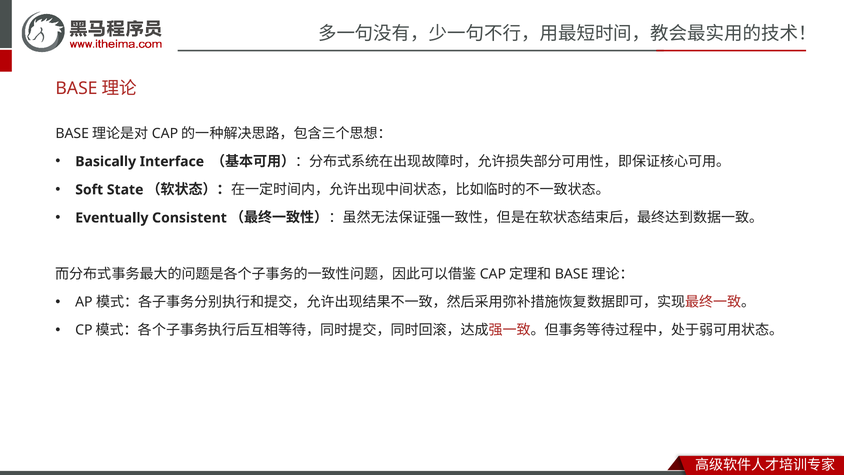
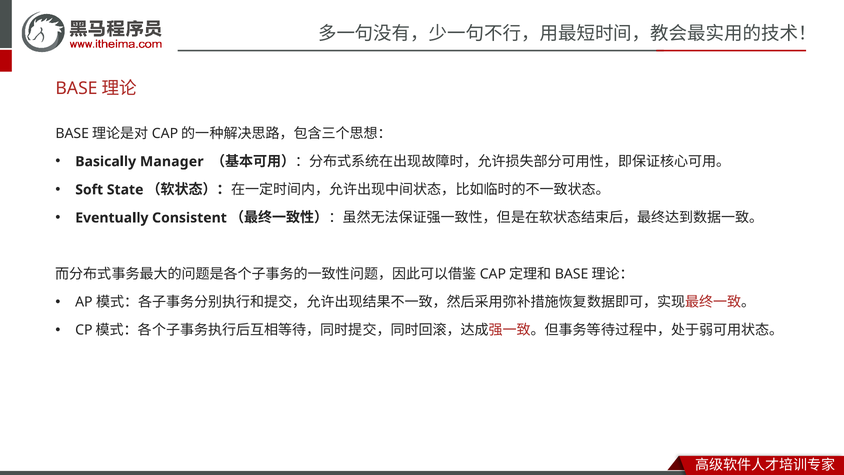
Interface: Interface -> Manager (172, 162)
